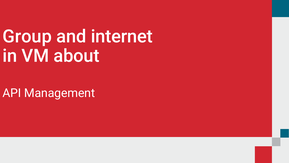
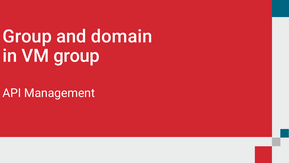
internet: internet -> domain (122, 36)
VM about: about -> group (77, 56)
